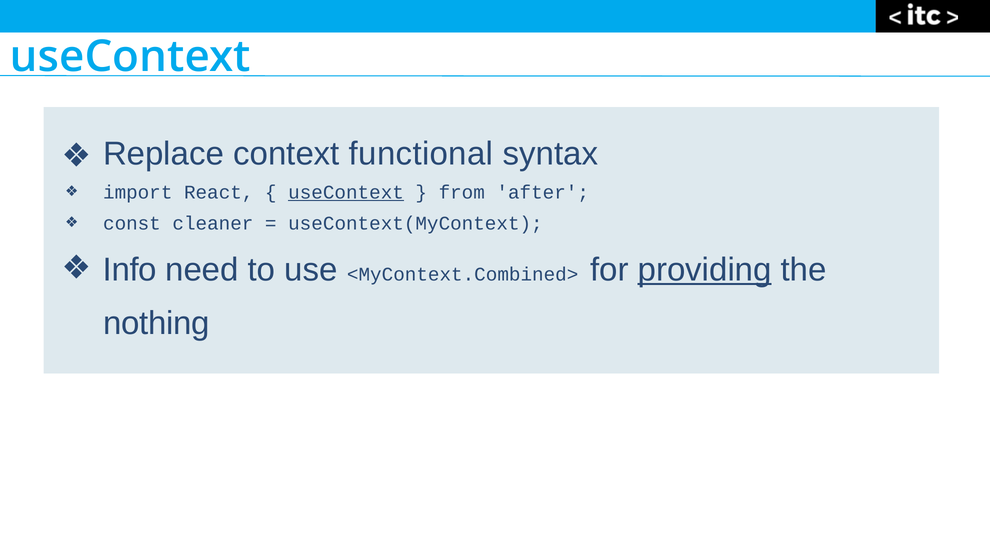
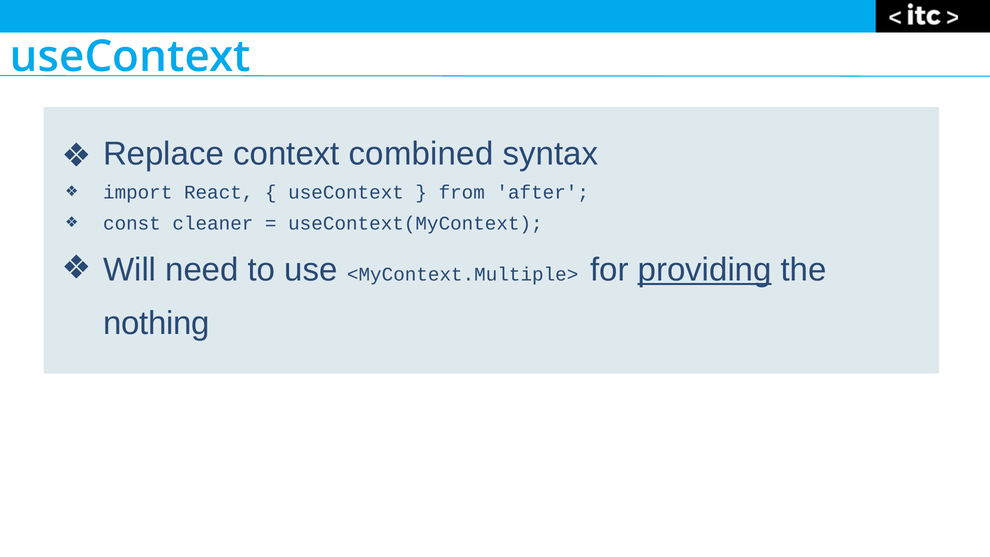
functional: functional -> combined (421, 154)
useContext underline: present -> none (346, 192)
Info: Info -> Will (130, 270)
<MyContext.Combined>: <MyContext.Combined> -> <MyContext.Multiple> (463, 274)
